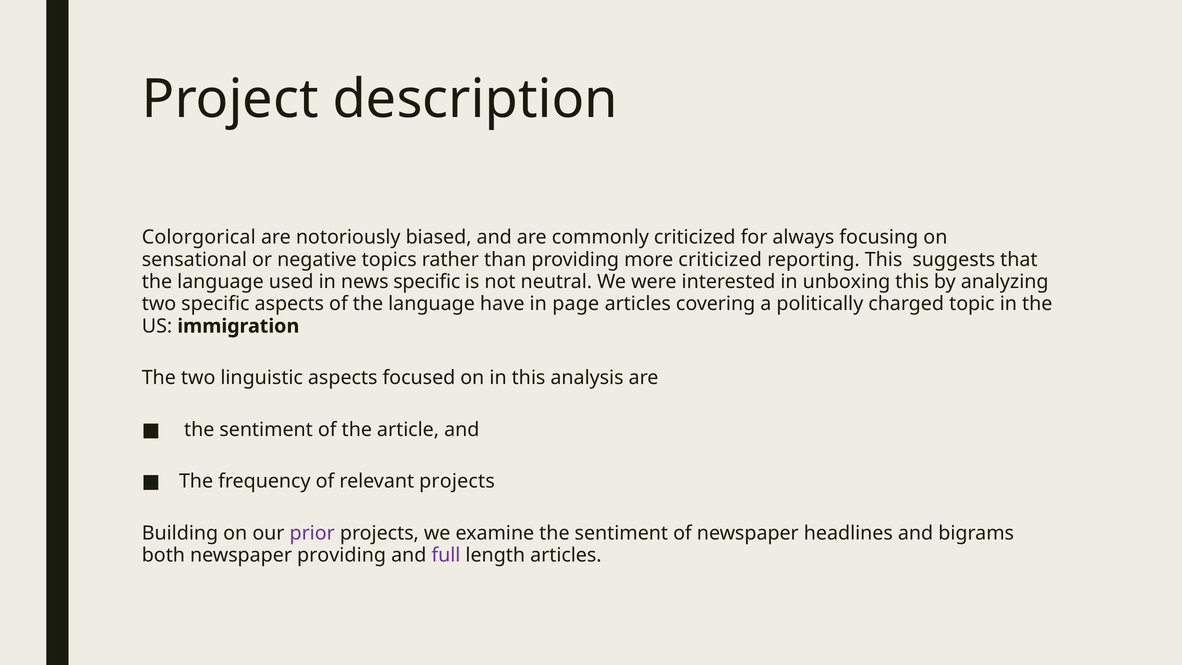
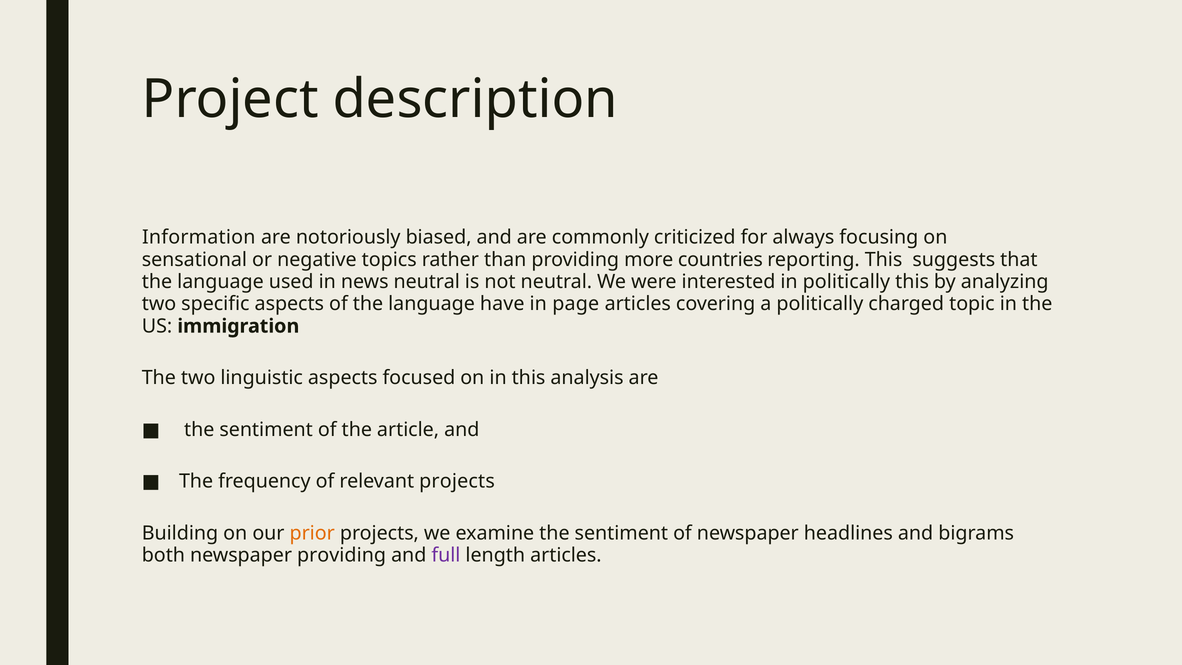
Colorgorical: Colorgorical -> Information (199, 237)
more criticized: criticized -> countries (720, 260)
news specific: specific -> neutral (427, 282)
in unboxing: unboxing -> politically (846, 282)
prior colour: purple -> orange (312, 533)
